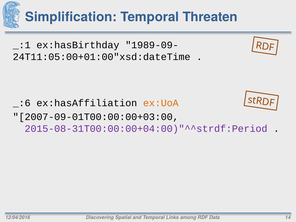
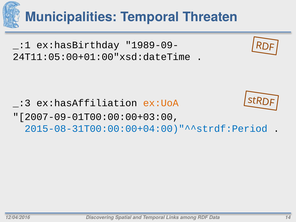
Simplification: Simplification -> Municipalities (71, 17)
_:6: _:6 -> _:3 (22, 103)
2015-08-31T00:00:00+04:00)"^^strdf:Period colour: purple -> blue (146, 129)
